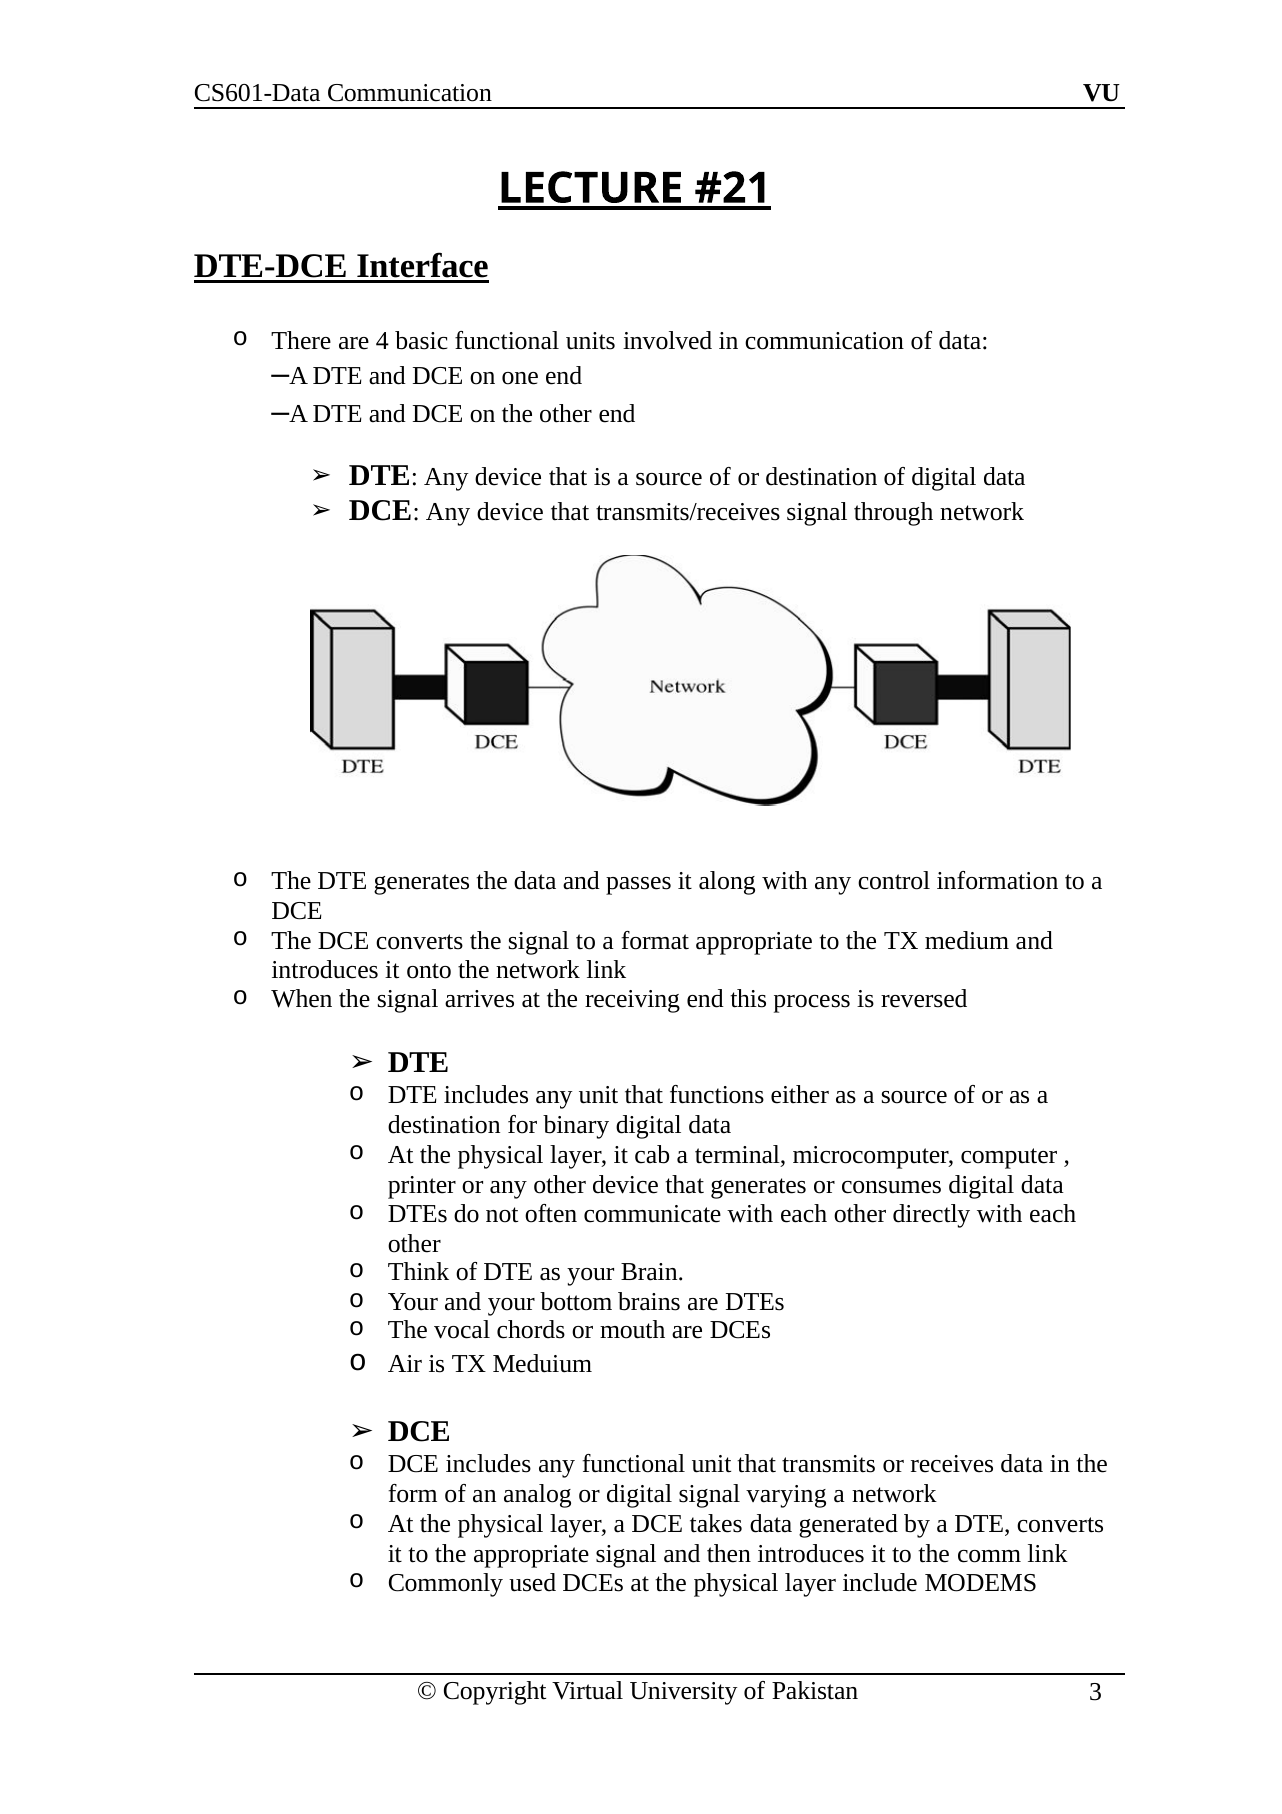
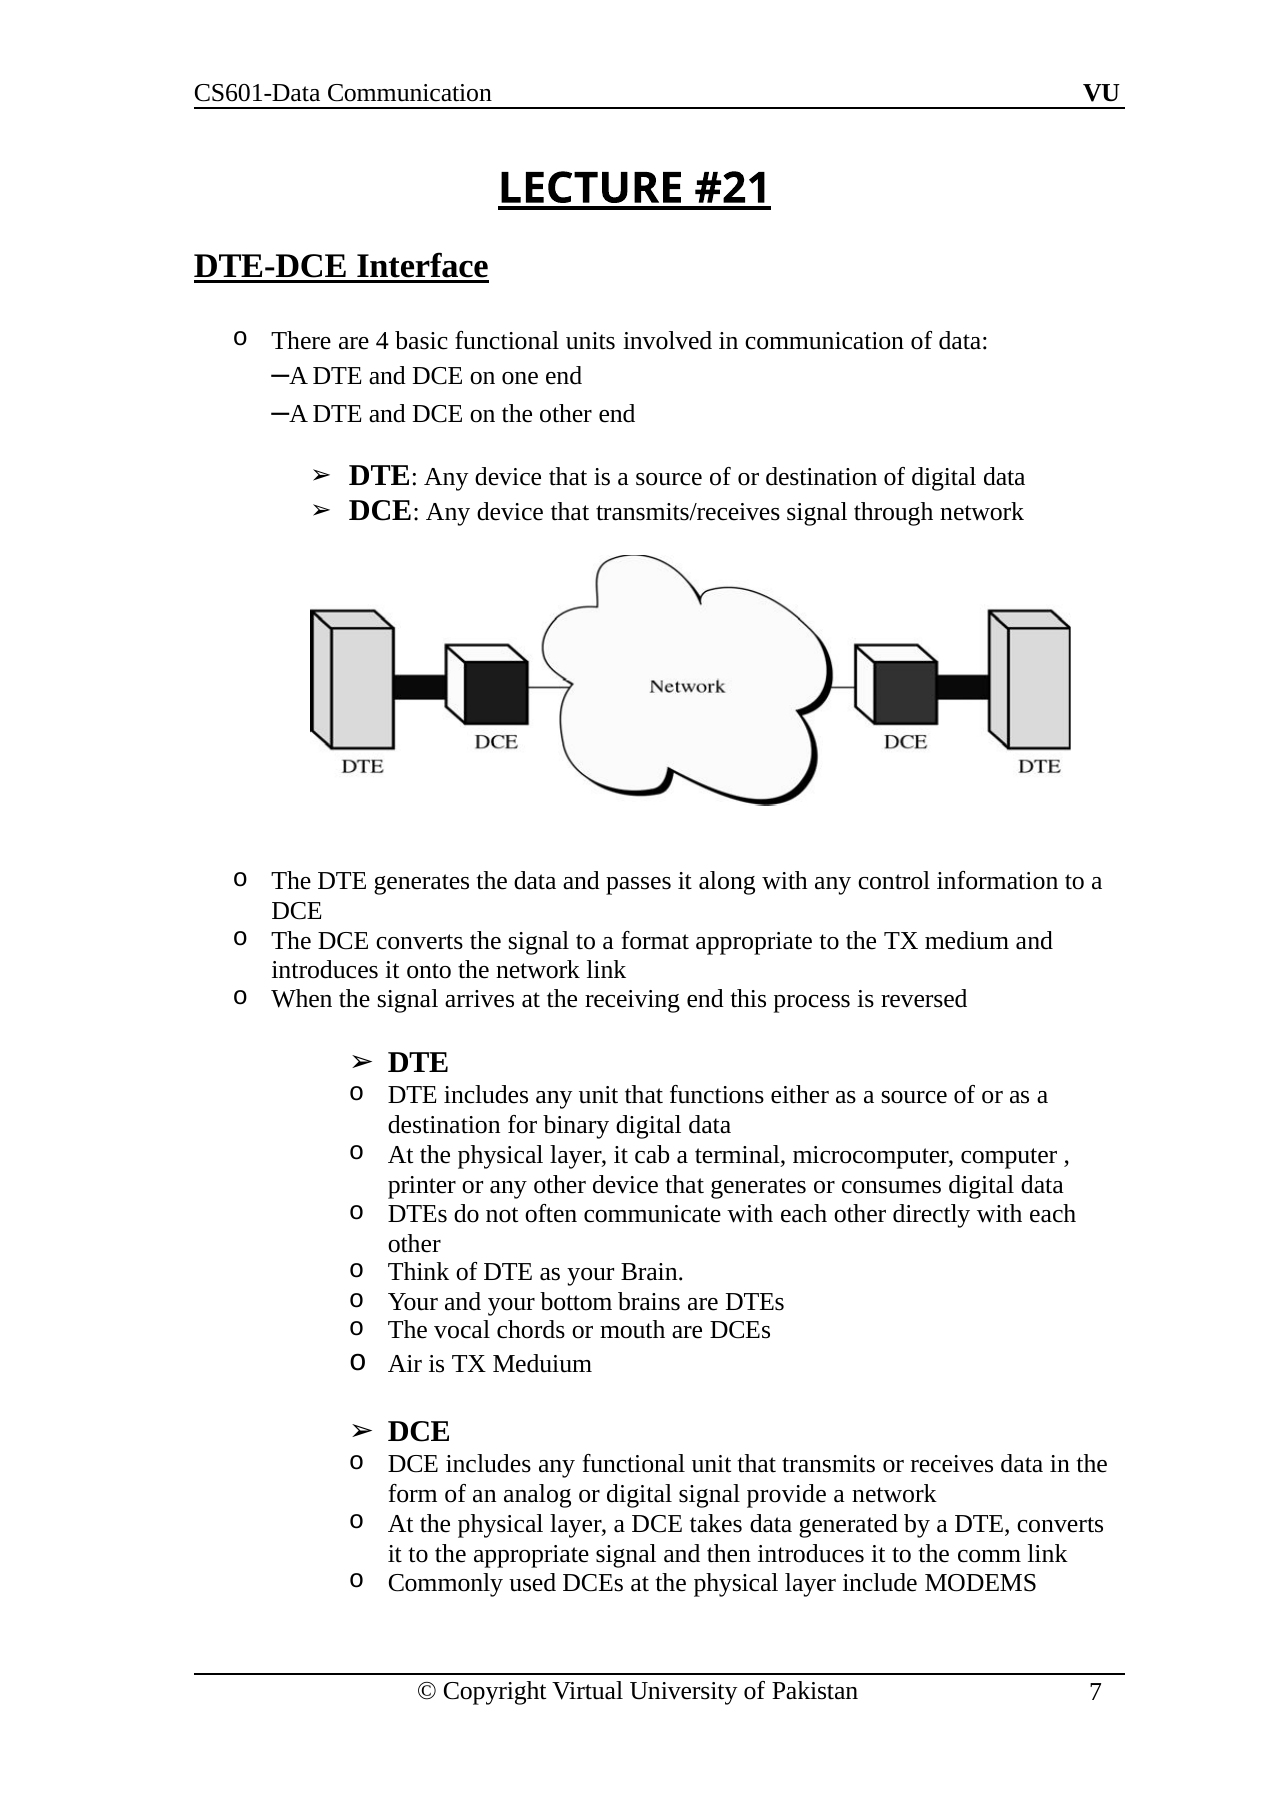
varying: varying -> provide (787, 1494)
3: 3 -> 7 (1096, 1692)
